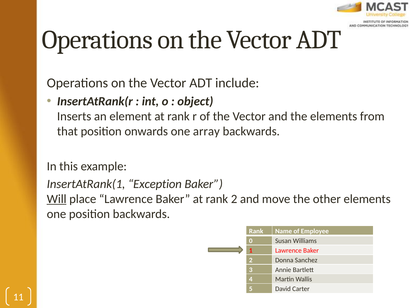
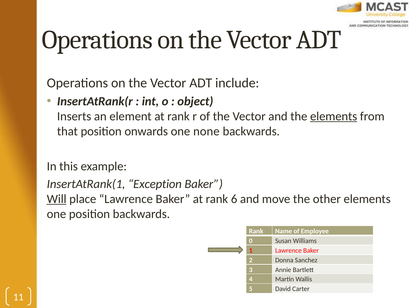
elements underline: none -> present (334, 116)
array: array -> none (206, 131)
rank 2: 2 -> 6 (234, 199)
